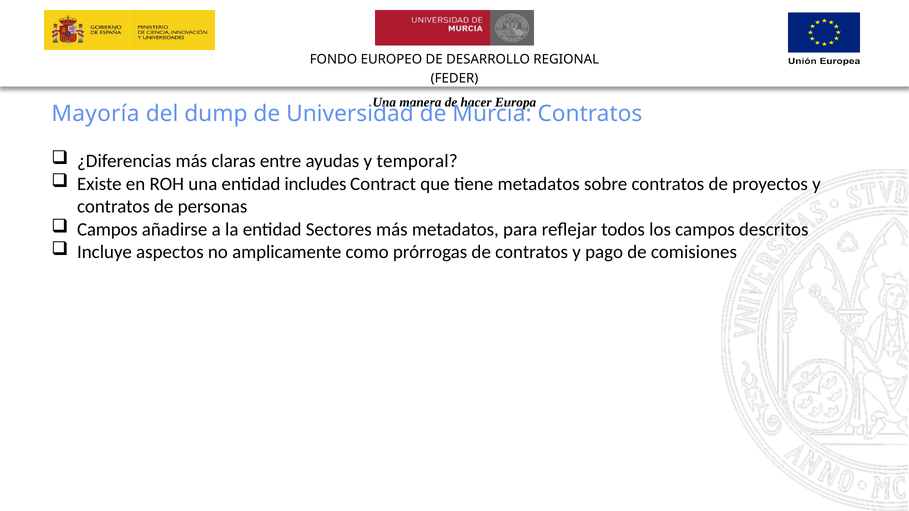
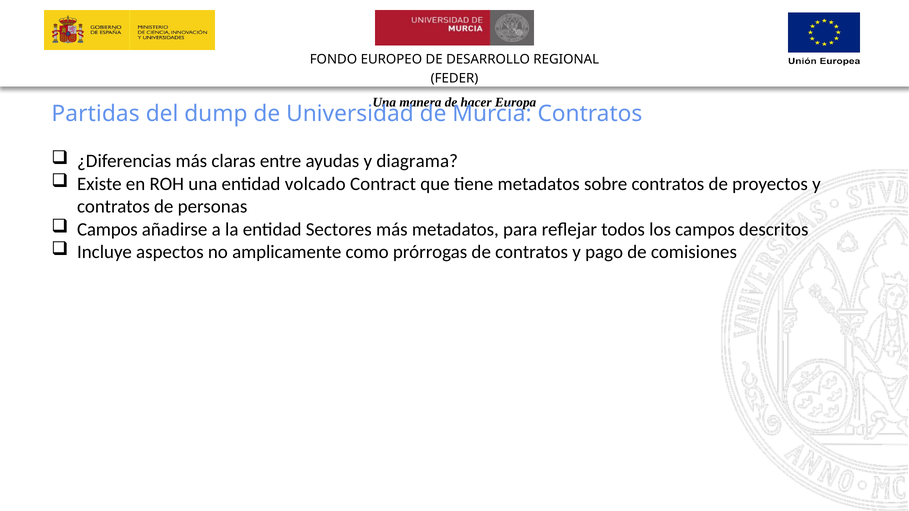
Mayoría: Mayoría -> Partidas (96, 114)
temporal: temporal -> diagrama (417, 161)
includes: includes -> volcado (315, 184)
